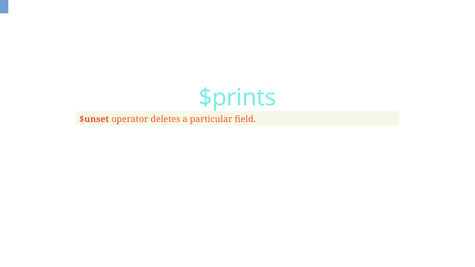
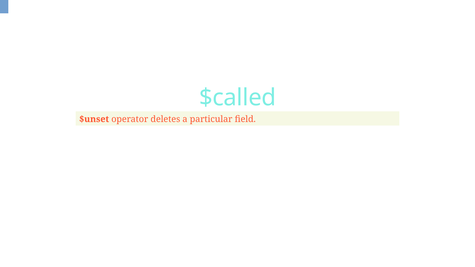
$prints: $prints -> $called (238, 98)
